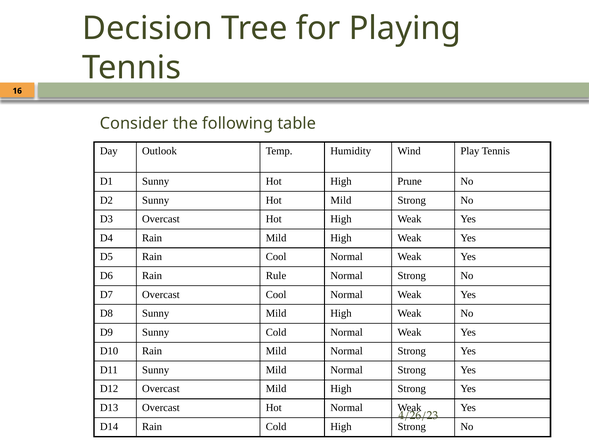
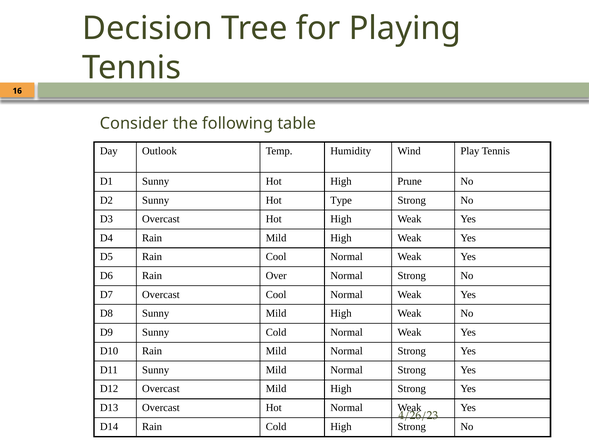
Hot Mild: Mild -> Type (341, 200)
Rule: Rule -> Over (276, 275)
